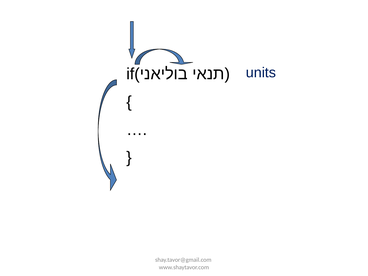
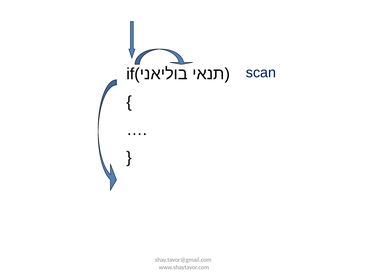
units: units -> scan (261, 73)
